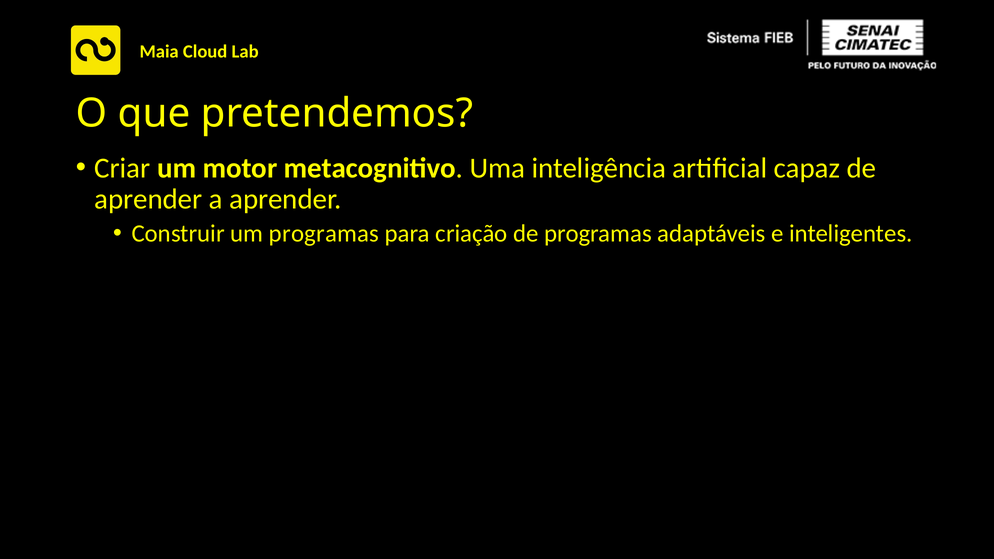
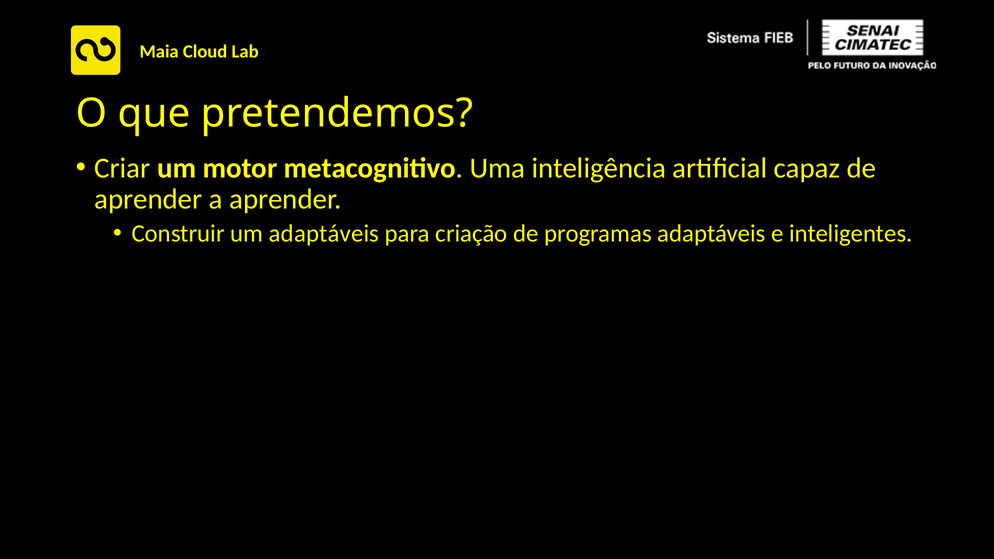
um programas: programas -> adaptáveis (324, 234)
